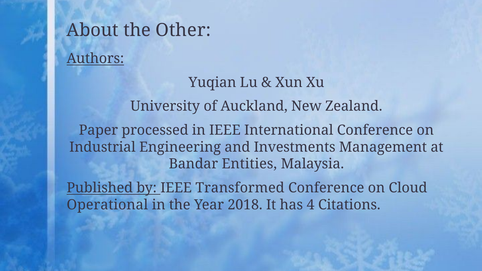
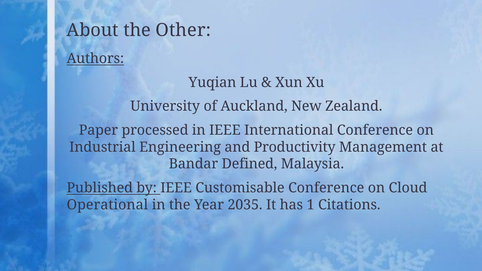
Investments: Investments -> Productivity (295, 147)
Entities: Entities -> Defined (249, 164)
Transformed: Transformed -> Customisable (240, 188)
2018: 2018 -> 2035 (245, 205)
4: 4 -> 1 (311, 205)
